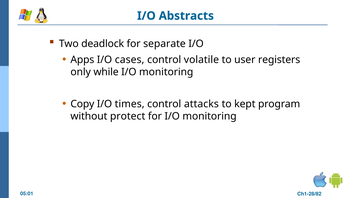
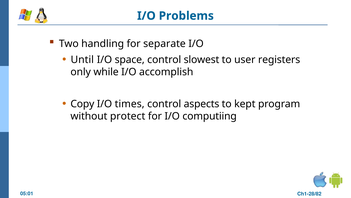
Abstracts: Abstracts -> Problems (186, 16)
deadlock: deadlock -> handling (103, 44)
Apps: Apps -> Until (82, 60)
cases: cases -> space (130, 60)
volatile: volatile -> slowest (202, 60)
monitoring: monitoring -> accomplish (166, 72)
attacks: attacks -> aspects (202, 104)
for I/O monitoring: monitoring -> computiing (210, 116)
